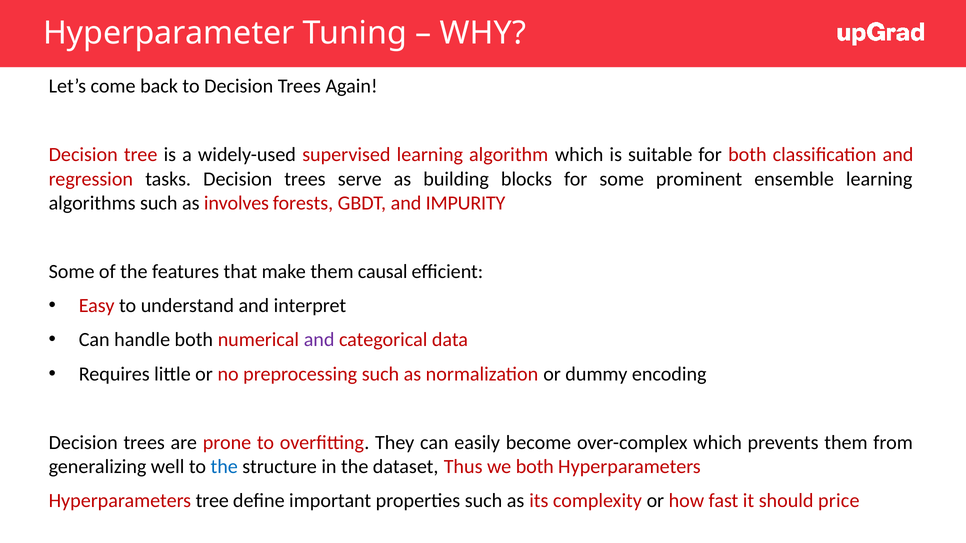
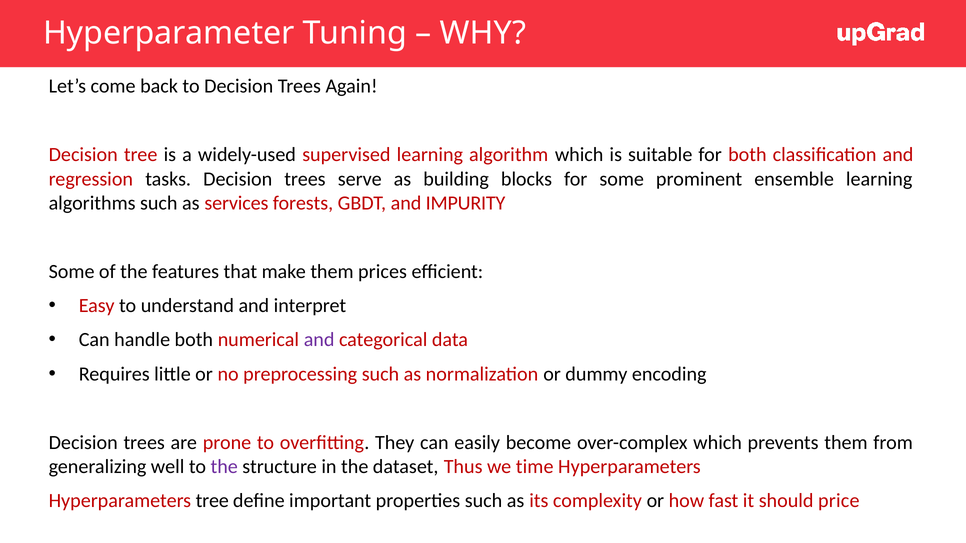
involves: involves -> services (236, 203)
causal: causal -> prices (383, 272)
the colour: blue -> purple (224, 467)
we both: both -> time (535, 467)
